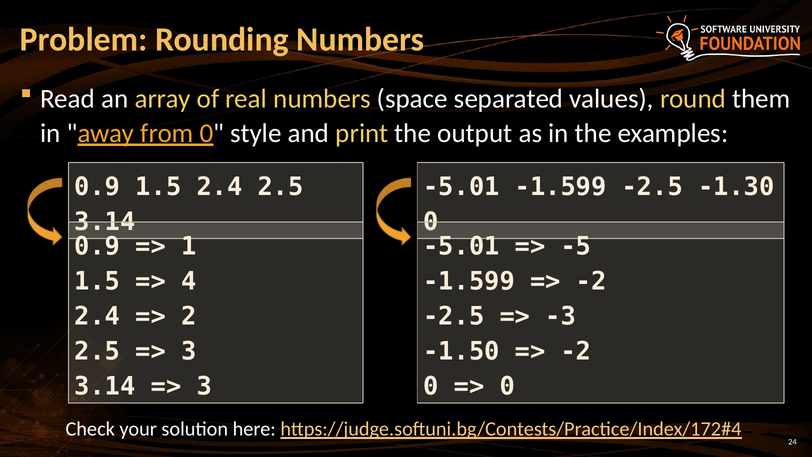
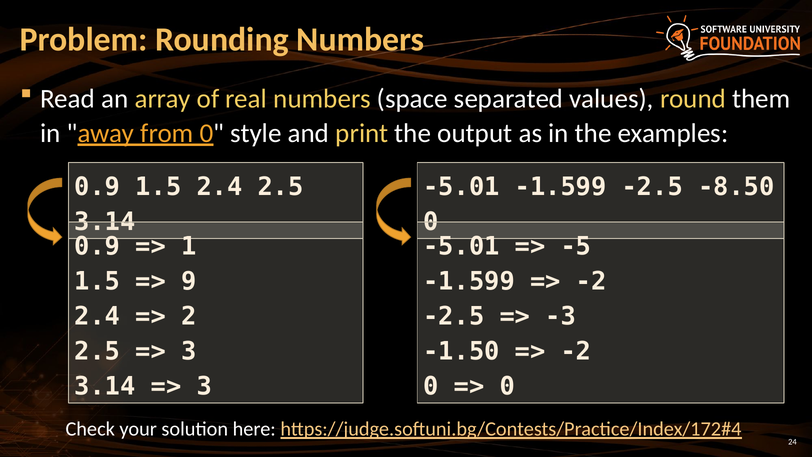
-1.30: -1.30 -> -8.50 (736, 187)
4: 4 -> 9 (189, 281)
